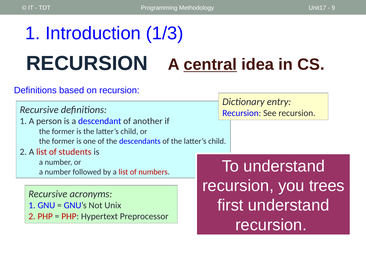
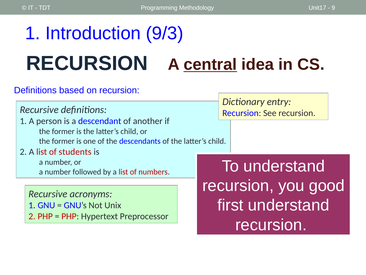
1/3: 1/3 -> 9/3 (165, 33)
trees: trees -> good (327, 185)
